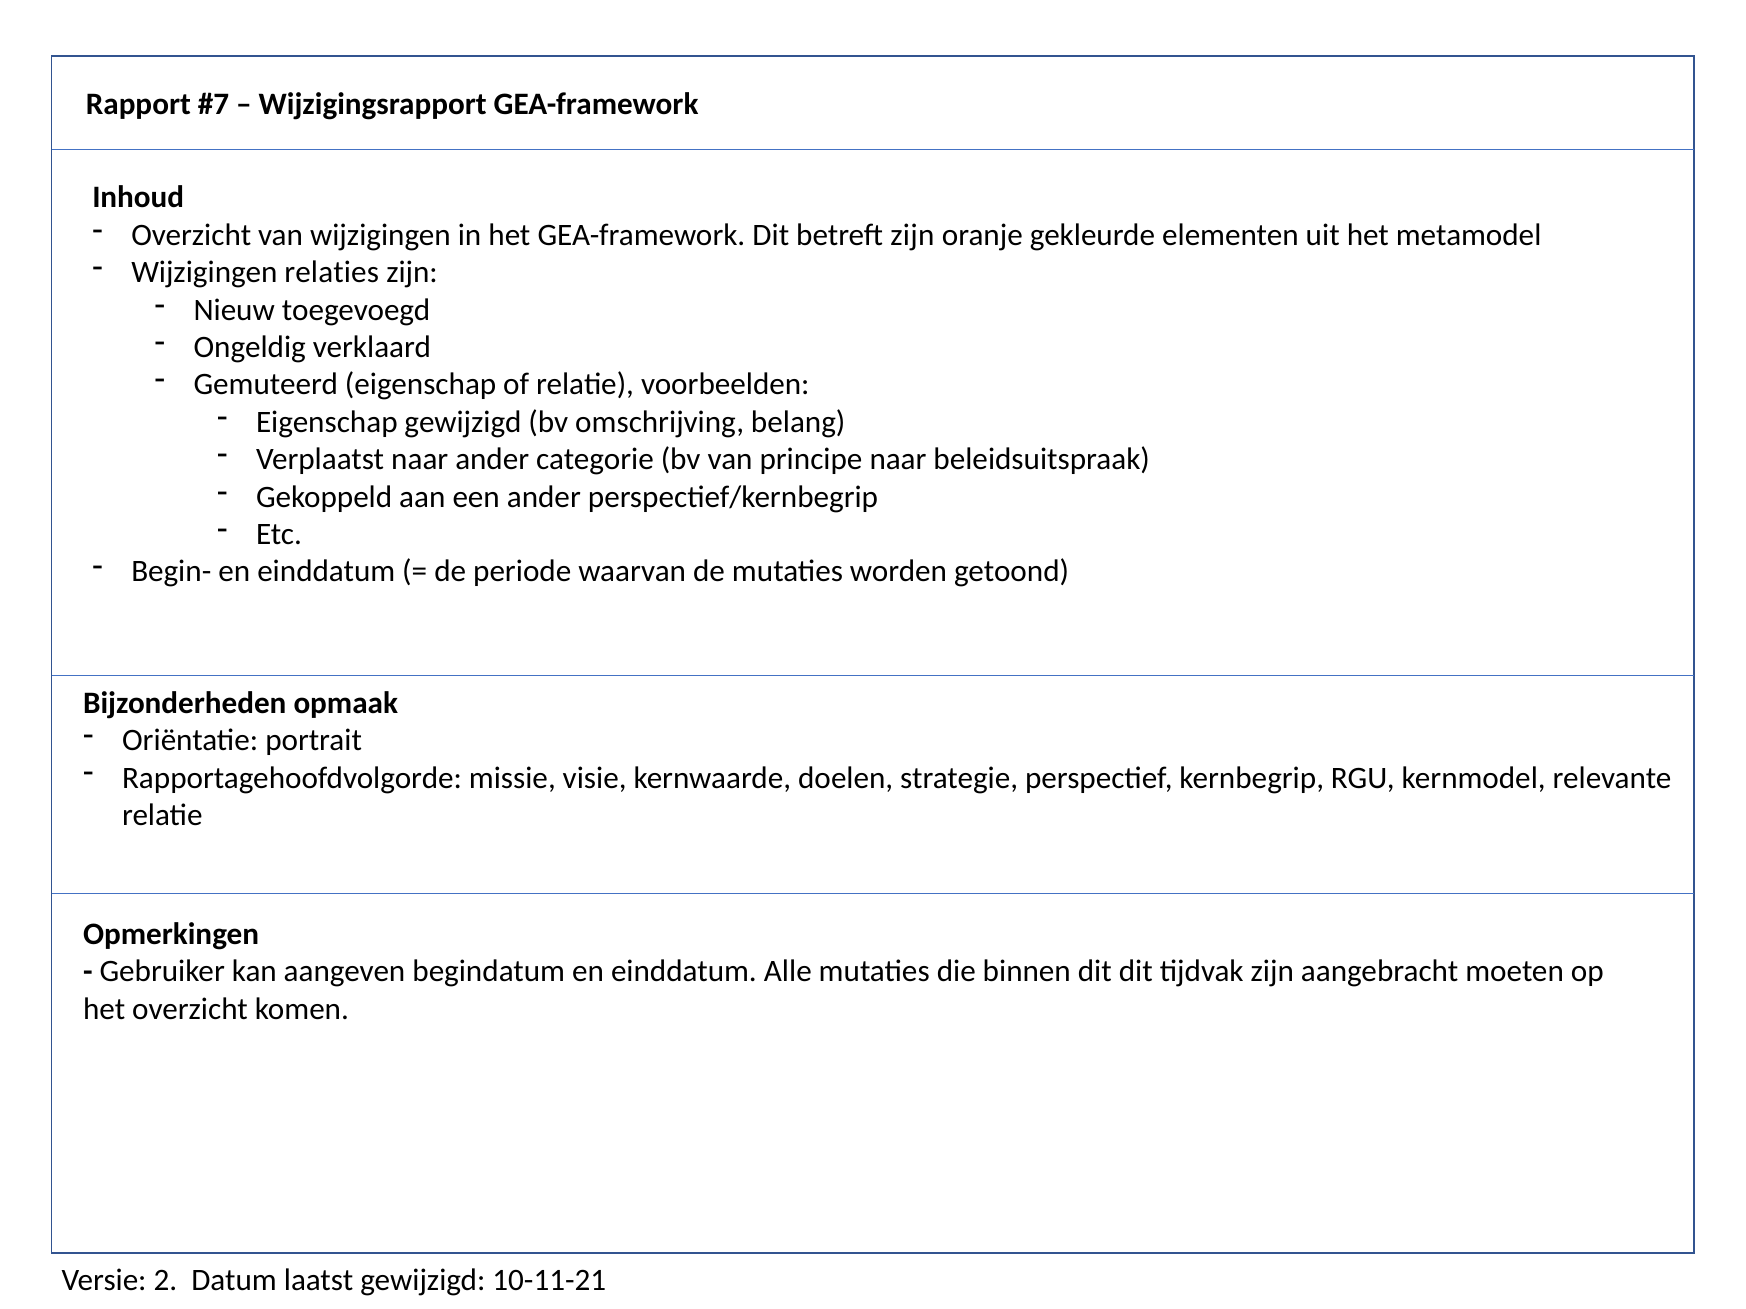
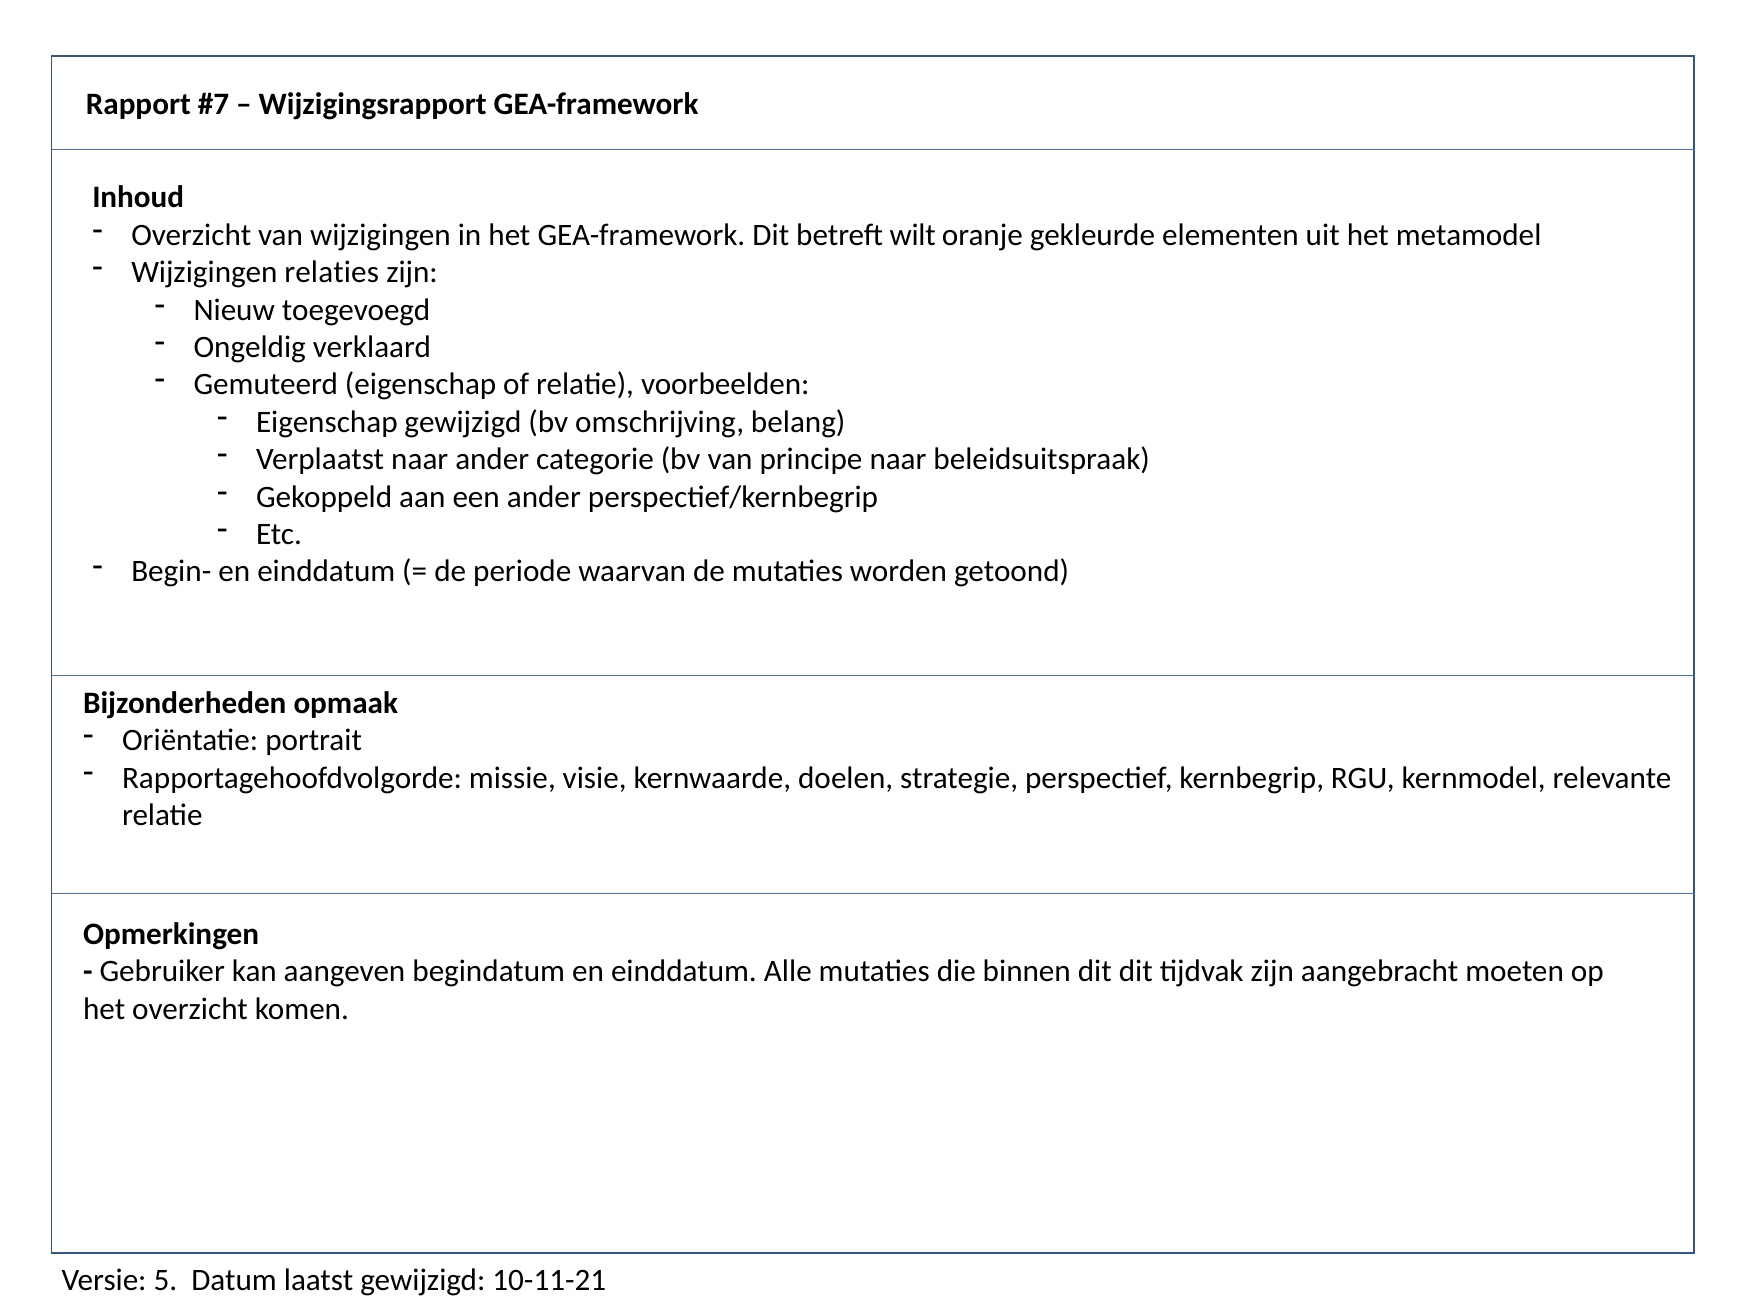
betreft zijn: zijn -> wilt (913, 235)
2: 2 -> 5 (165, 1281)
